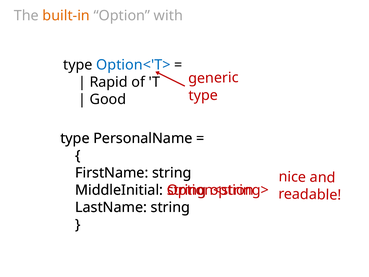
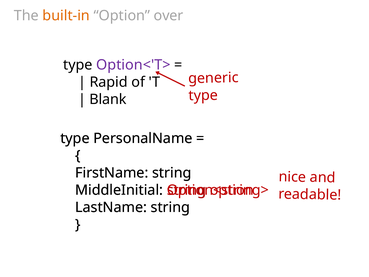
with: with -> over (169, 16)
Option<'T> colour: blue -> purple (133, 65)
Good: Good -> Blank (108, 99)
